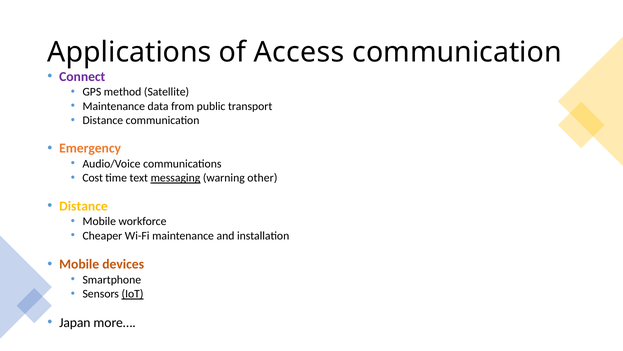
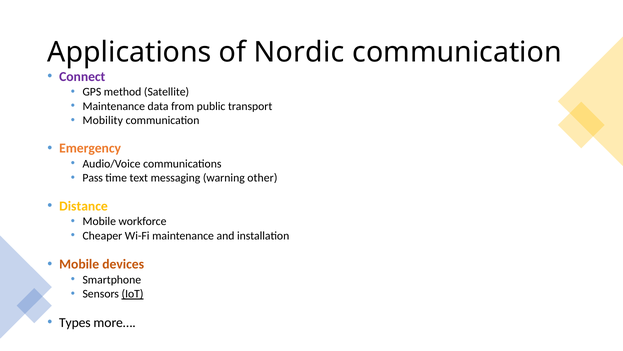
Access: Access -> Nordic (299, 52)
Distance: Distance -> Mobility (103, 120)
Cost: Cost -> Pass (93, 178)
messaging underline: present -> none (175, 178)
Japan: Japan -> Types (75, 322)
